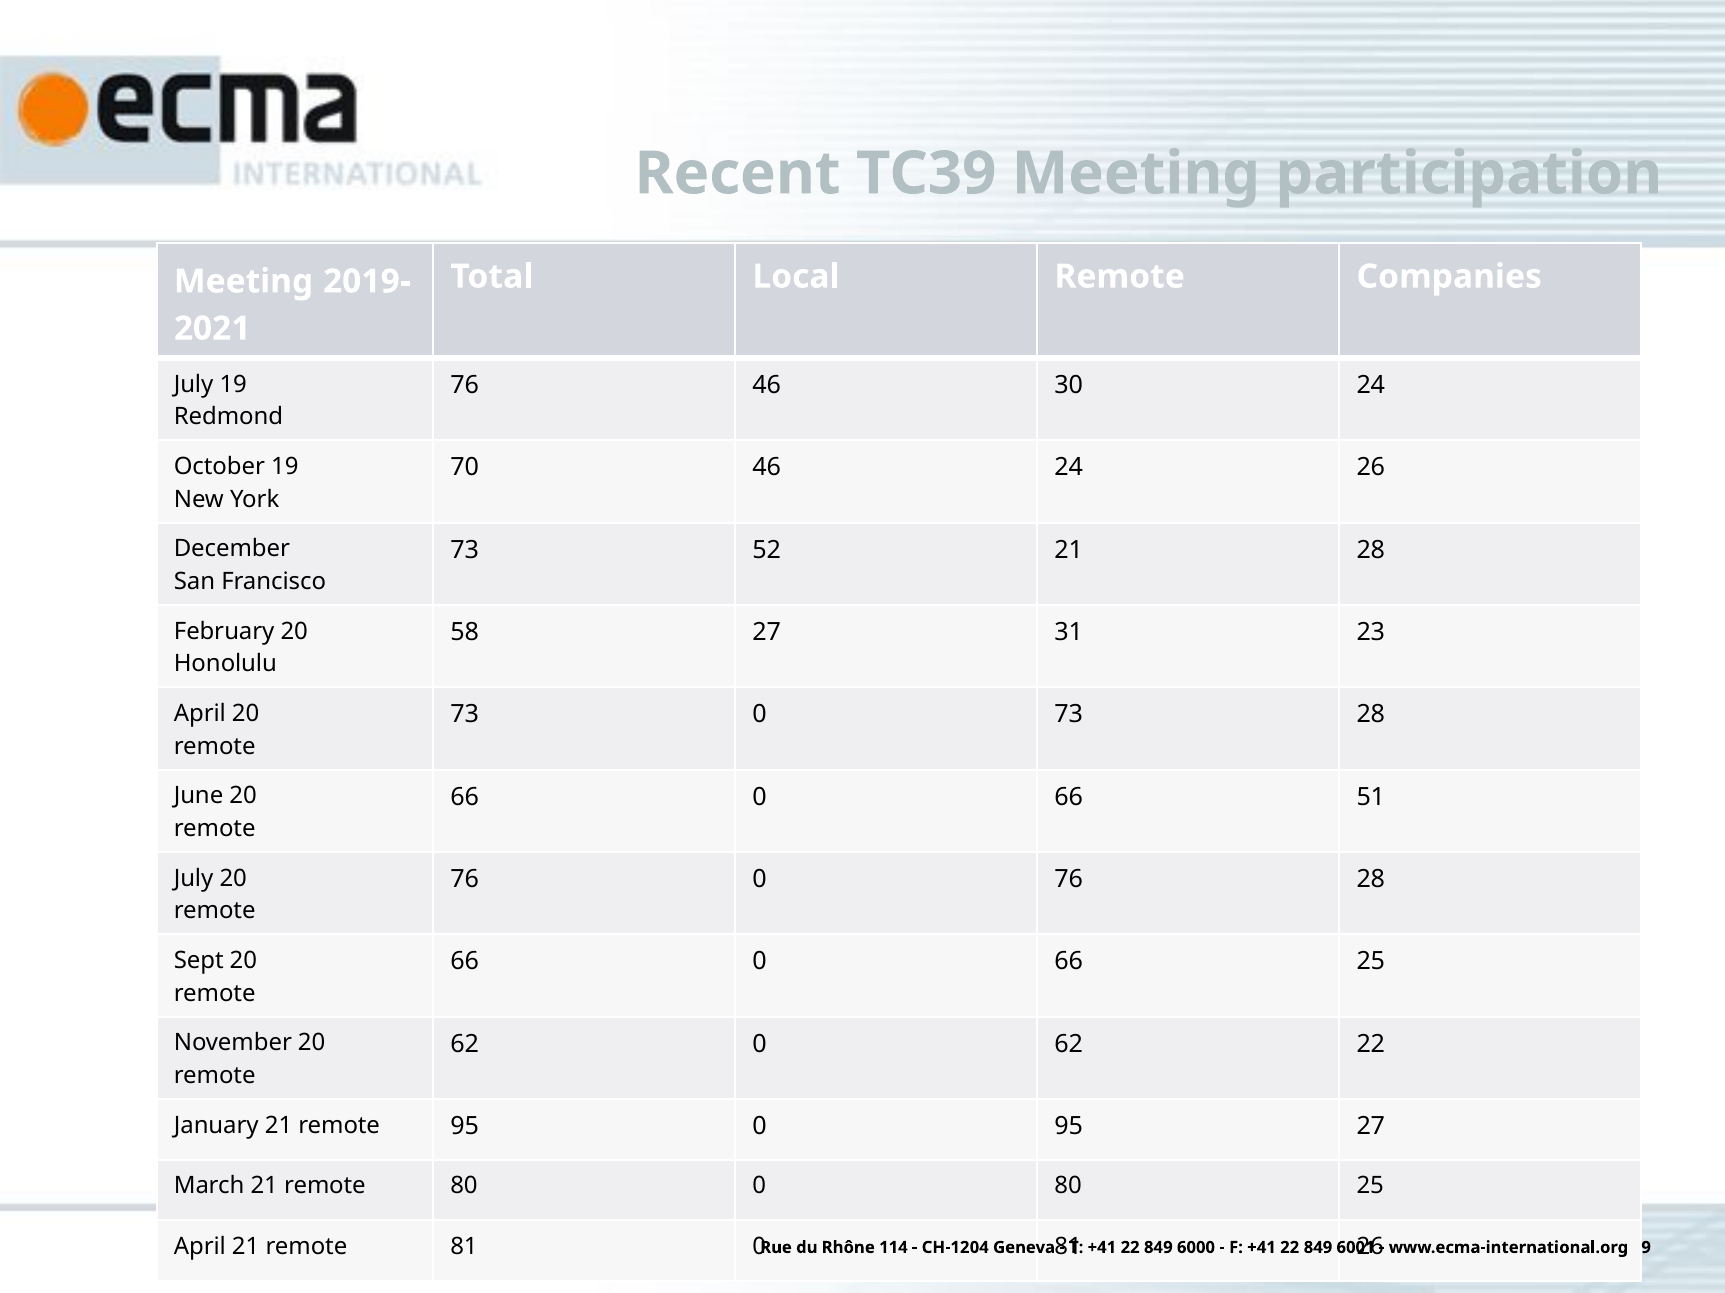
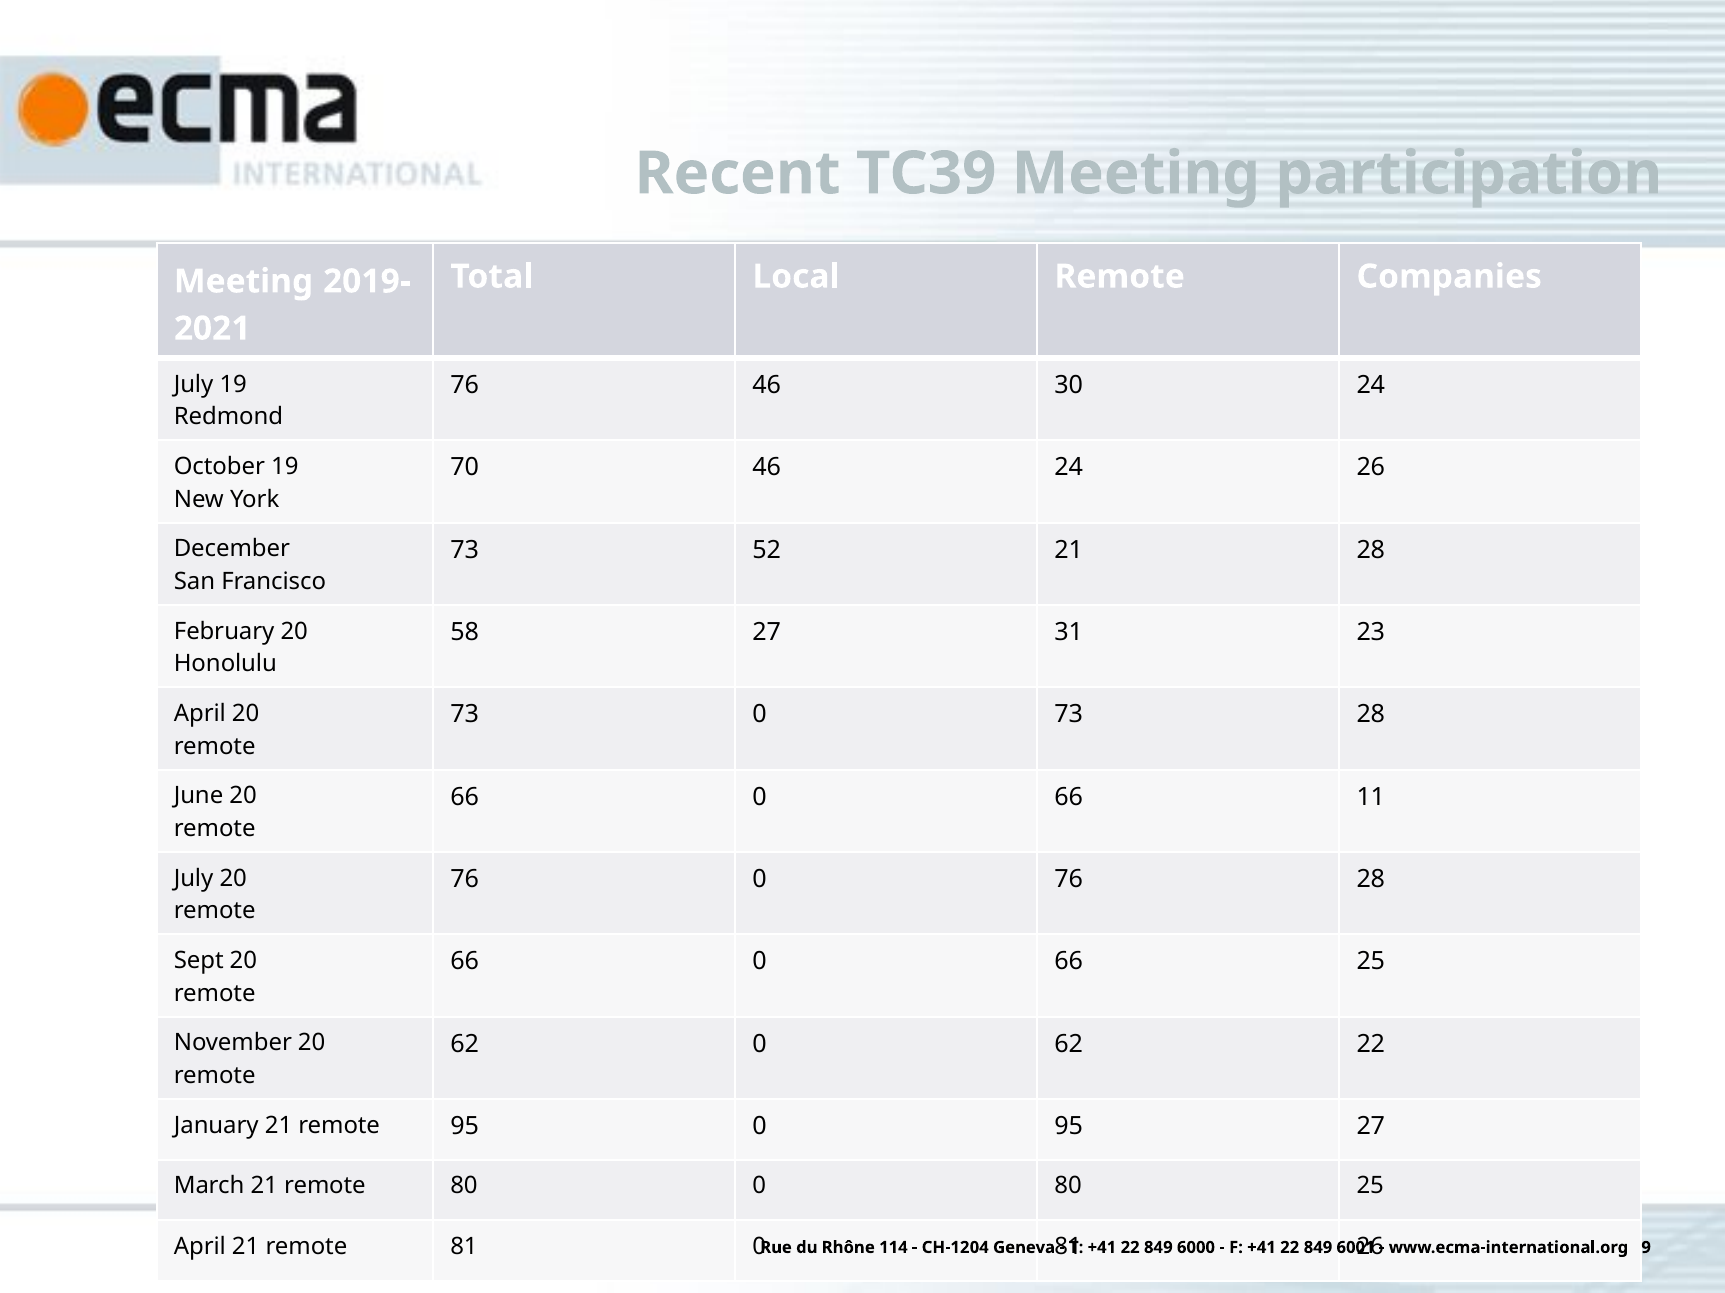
51: 51 -> 11 (1371, 797)
